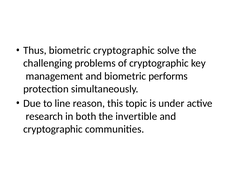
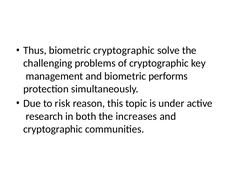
line: line -> risk (63, 103)
invertible: invertible -> increases (136, 116)
